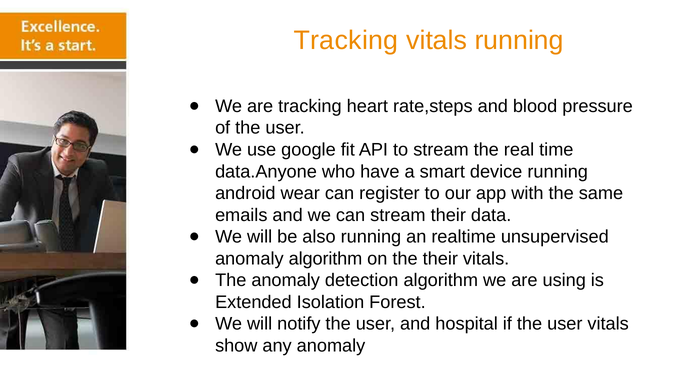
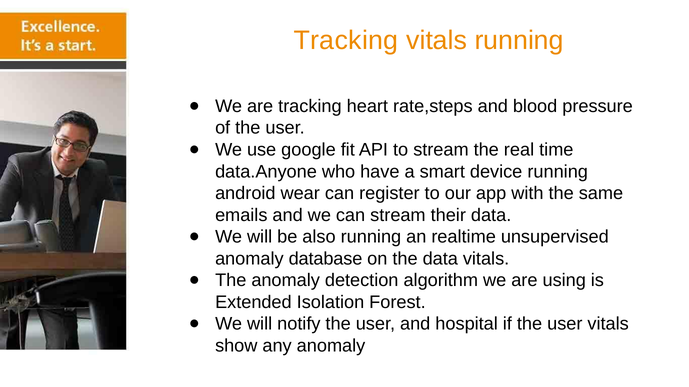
anomaly algorithm: algorithm -> database (326, 259)
the their: their -> data (440, 259)
